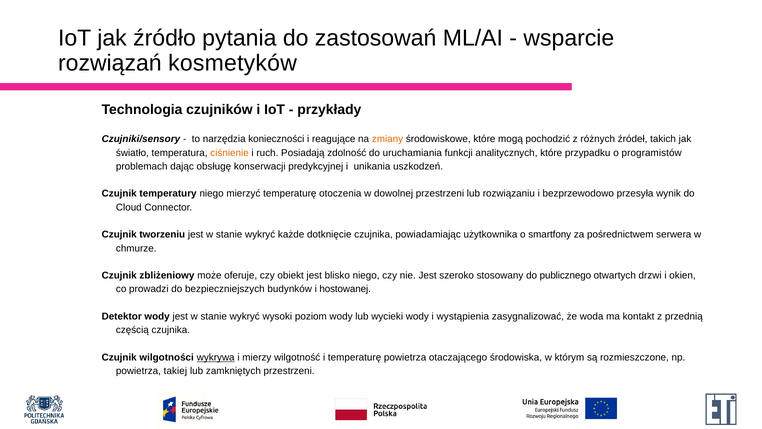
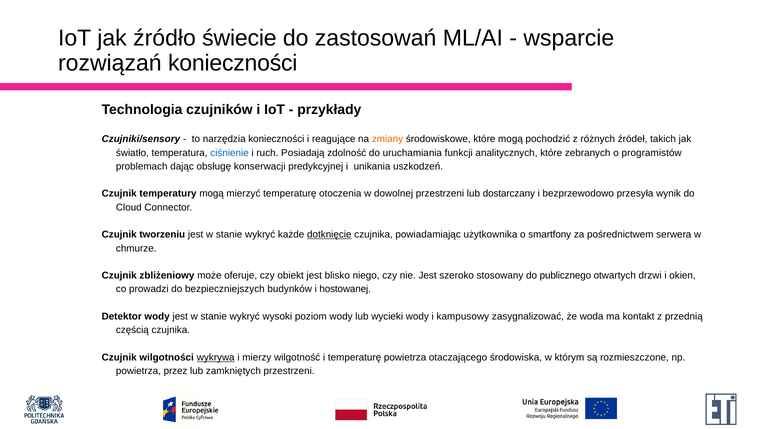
pytania: pytania -> świecie (239, 38)
rozwiązań kosmetyków: kosmetyków -> konieczności (233, 63)
ciśnienie colour: orange -> blue (230, 153)
przypadku: przypadku -> zebranych (588, 153)
temperatury niego: niego -> mogą (212, 194)
rozwiązaniu: rozwiązaniu -> dostarczany (509, 194)
dotknięcie underline: none -> present (329, 234)
wystąpienia: wystąpienia -> kampusowy (463, 316)
takiej: takiej -> przez (175, 371)
